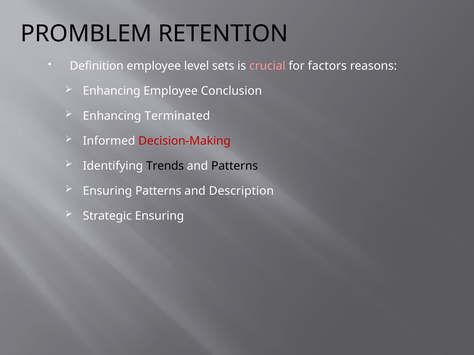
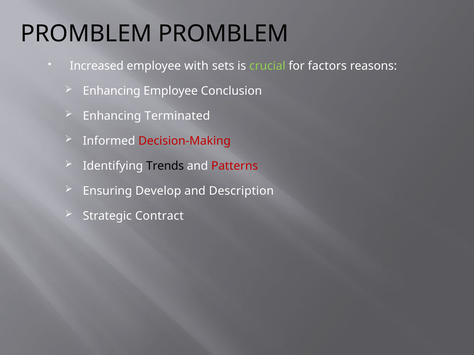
PROMBLEM RETENTION: RETENTION -> PROMBLEM (223, 34)
Definition: Definition -> Increased (97, 66)
level: level -> with (196, 66)
crucial colour: pink -> light green (267, 66)
Patterns colour: black -> red (235, 166)
Ensuring Patterns: Patterns -> Develop (158, 191)
Strategic Ensuring: Ensuring -> Contract (159, 216)
